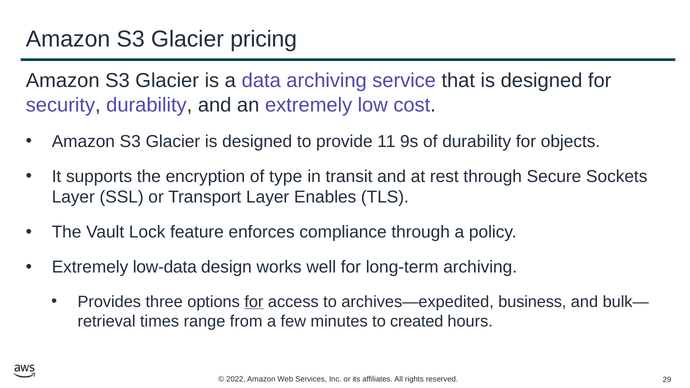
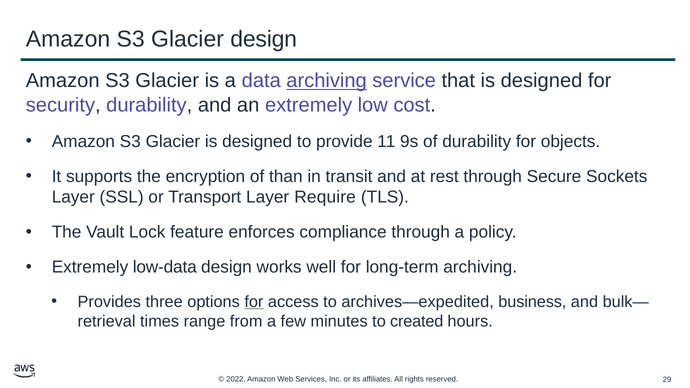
Glacier pricing: pricing -> design (264, 39)
archiving underline: none -> present (327, 81)
type: type -> than (286, 177)
Enables: Enables -> Require (325, 197)
